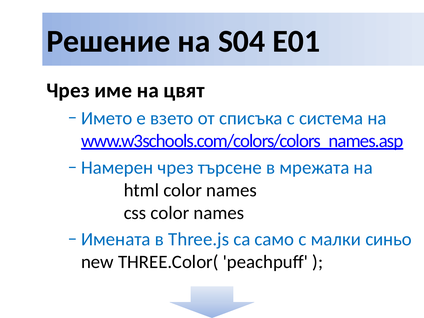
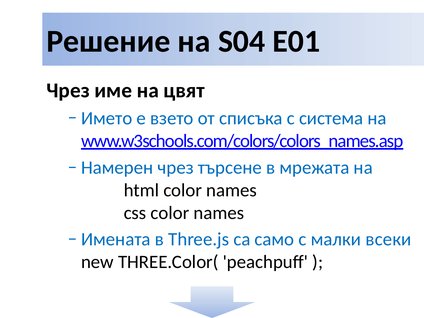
синьо: синьо -> всеки (388, 239)
